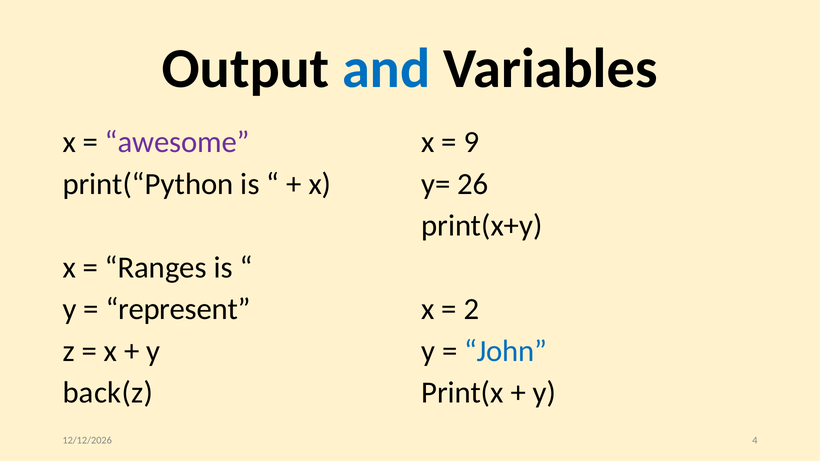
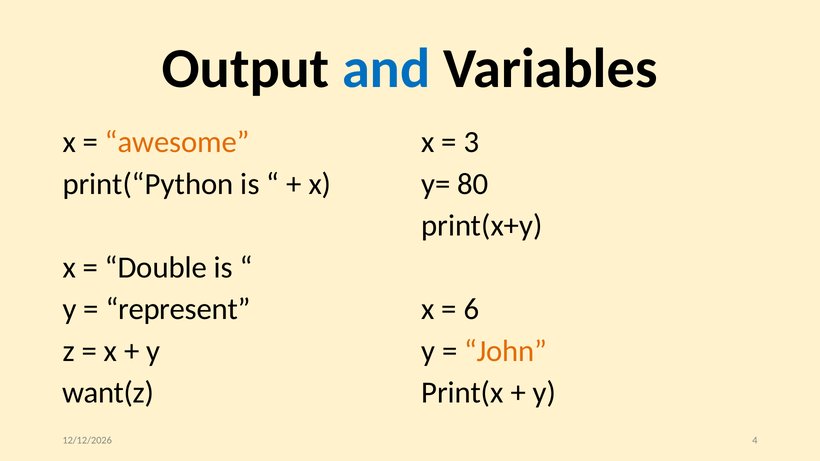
awesome colour: purple -> orange (177, 142)
9: 9 -> 3 (471, 142)
26: 26 -> 80 (473, 184)
Ranges: Ranges -> Double (156, 268)
2: 2 -> 6 (471, 309)
John colour: blue -> orange (506, 351)
back(z: back(z -> want(z (108, 393)
